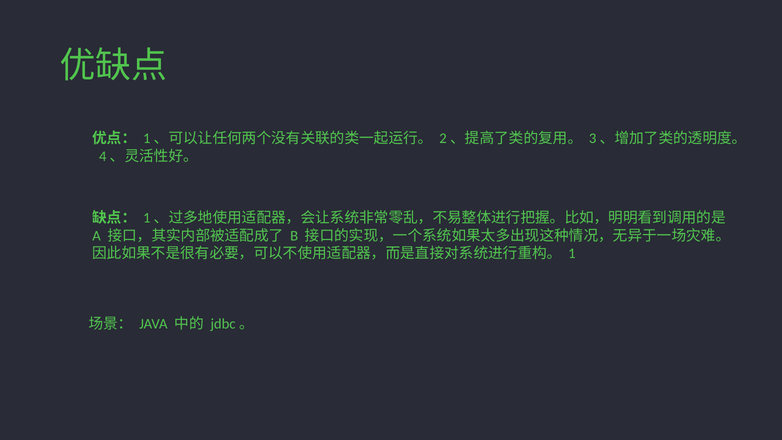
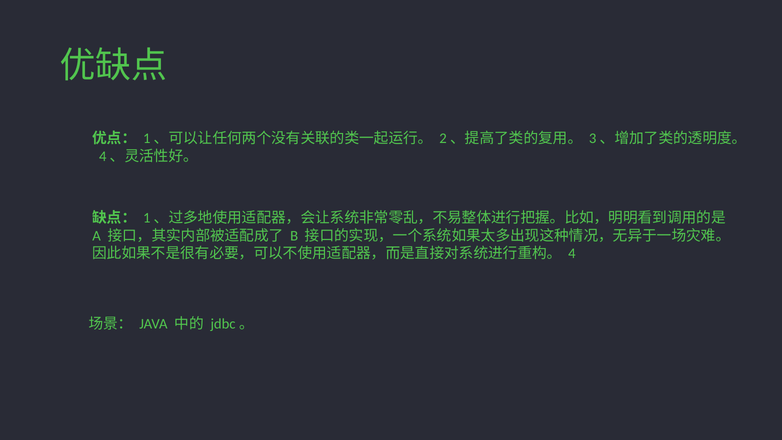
1: 1 -> 4 (572, 253)
